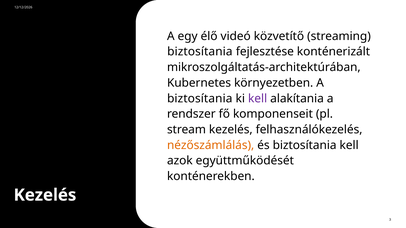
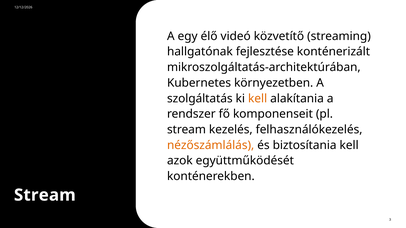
biztosítania: biztosítania -> hallgatónak (200, 52)
biztosítania: biztosítania -> szolgáltatás (200, 99)
kell colour: purple -> orange (258, 99)
Kezelés: Kezelés -> Stream (45, 195)
